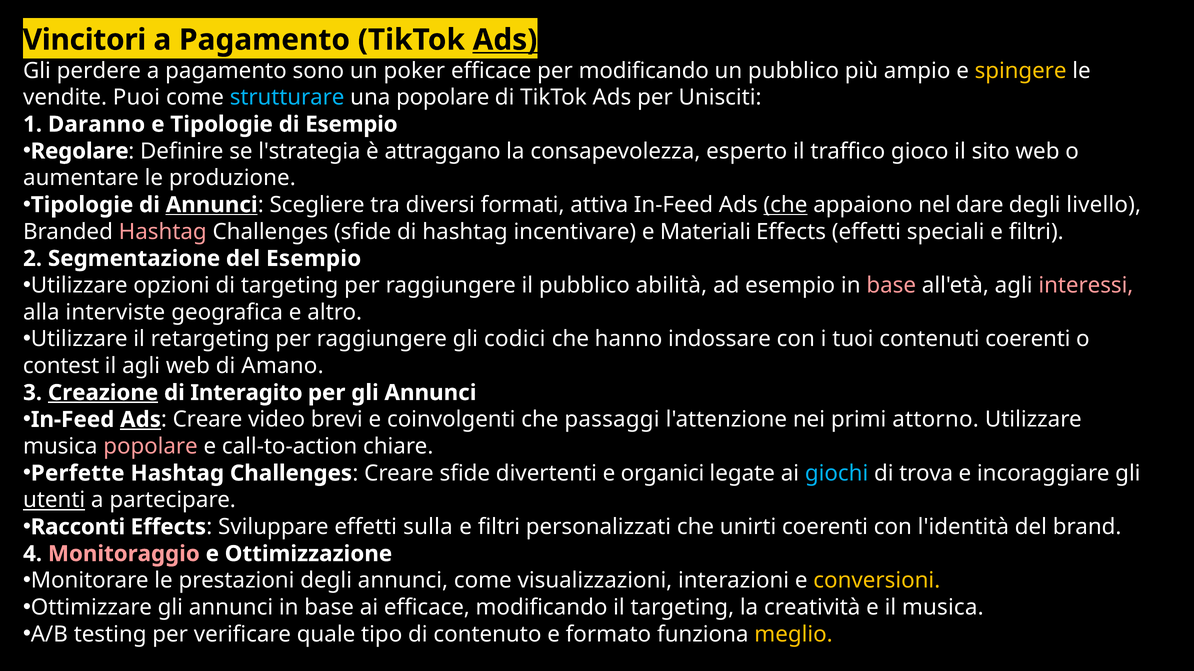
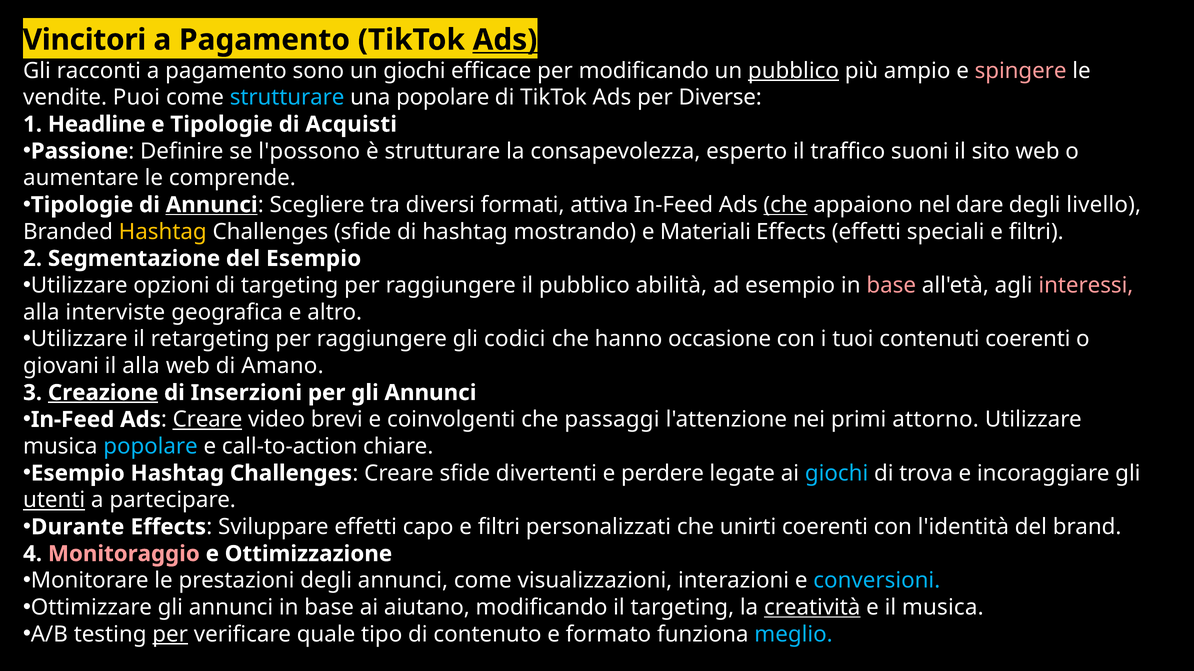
perdere: perdere -> racconti (99, 71)
un poker: poker -> giochi (414, 71)
pubblico underline: none -> present (793, 71)
spingere colour: yellow -> pink (1021, 71)
Unisciti: Unisciti -> Diverse (720, 98)
Daranno: Daranno -> Headline (97, 124)
di Esempio: Esempio -> Acquisti (351, 124)
Regolare: Regolare -> Passione (80, 151)
l'strategia: l'strategia -> l'possono (309, 151)
è attraggano: attraggano -> strutturare (442, 151)
gioco: gioco -> suoni (920, 151)
produzione: produzione -> comprende (232, 178)
Hashtag colour: pink -> yellow (163, 232)
incentivare: incentivare -> mostrando (575, 232)
indossare: indossare -> occasione (720, 339)
contest: contest -> giovani (61, 366)
il agli: agli -> alla (141, 366)
Interagito: Interagito -> Inserzioni (246, 393)
Ads underline: present -> none (141, 420)
Creare underline: none -> present (208, 420)
popolare colour: pink -> light blue (151, 447)
Perfette: Perfette -> Esempio (78, 474)
organici: organici -> perdere (663, 474)
Racconti: Racconti -> Durante (78, 527)
sulla: sulla -> capo (428, 527)
conversioni colour: yellow -> light blue (877, 581)
ai efficace: efficace -> aiutano (427, 608)
creatività underline: none -> present (812, 608)
per underline: none -> present (170, 635)
meglio colour: yellow -> light blue (794, 635)
